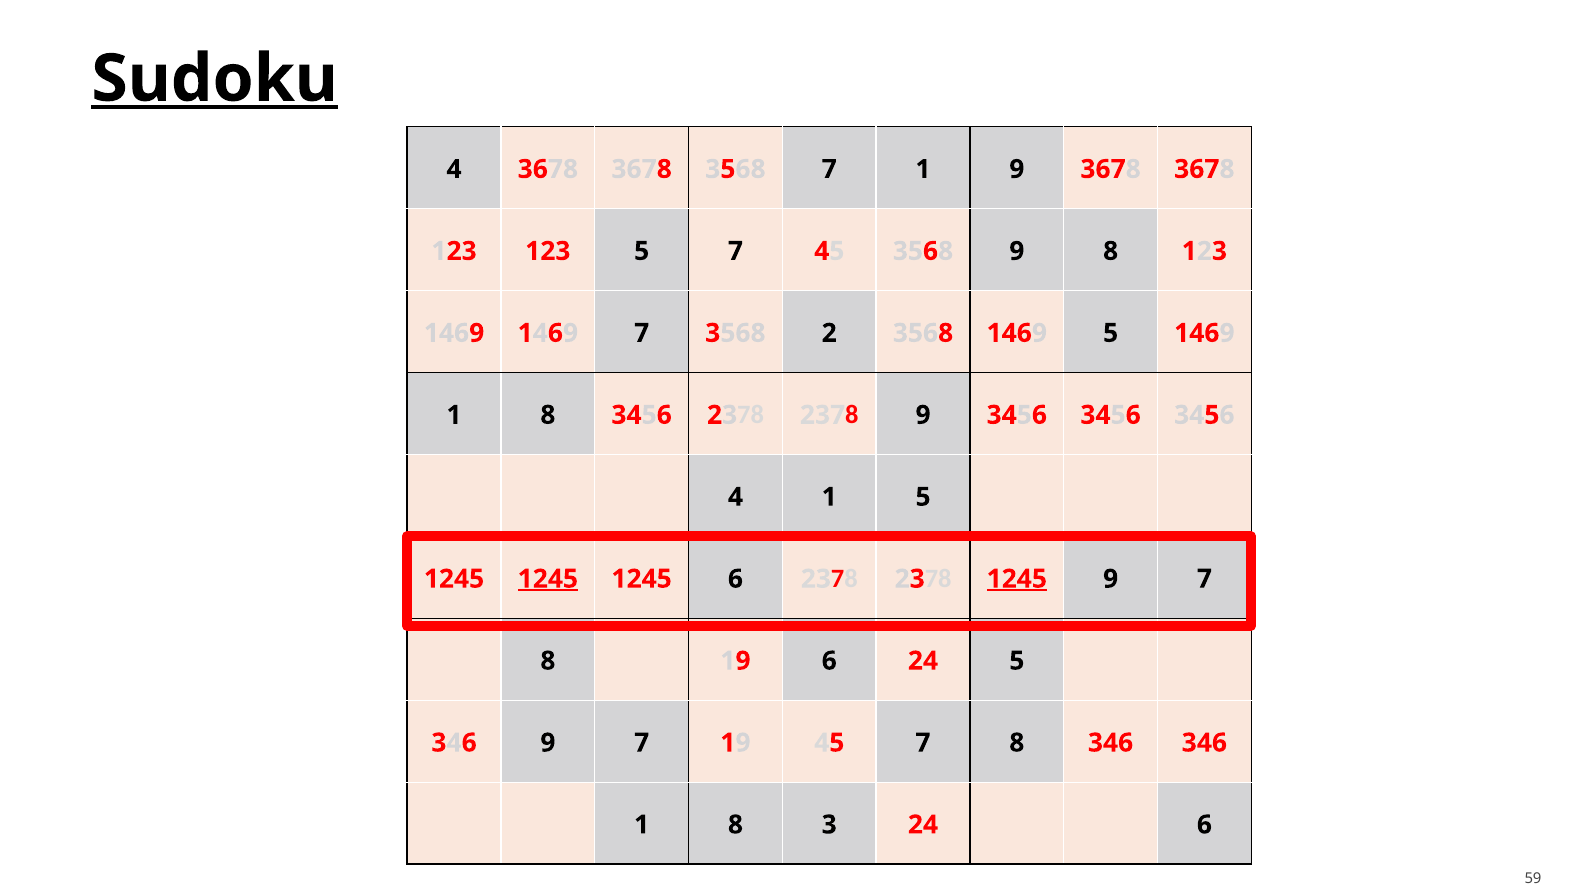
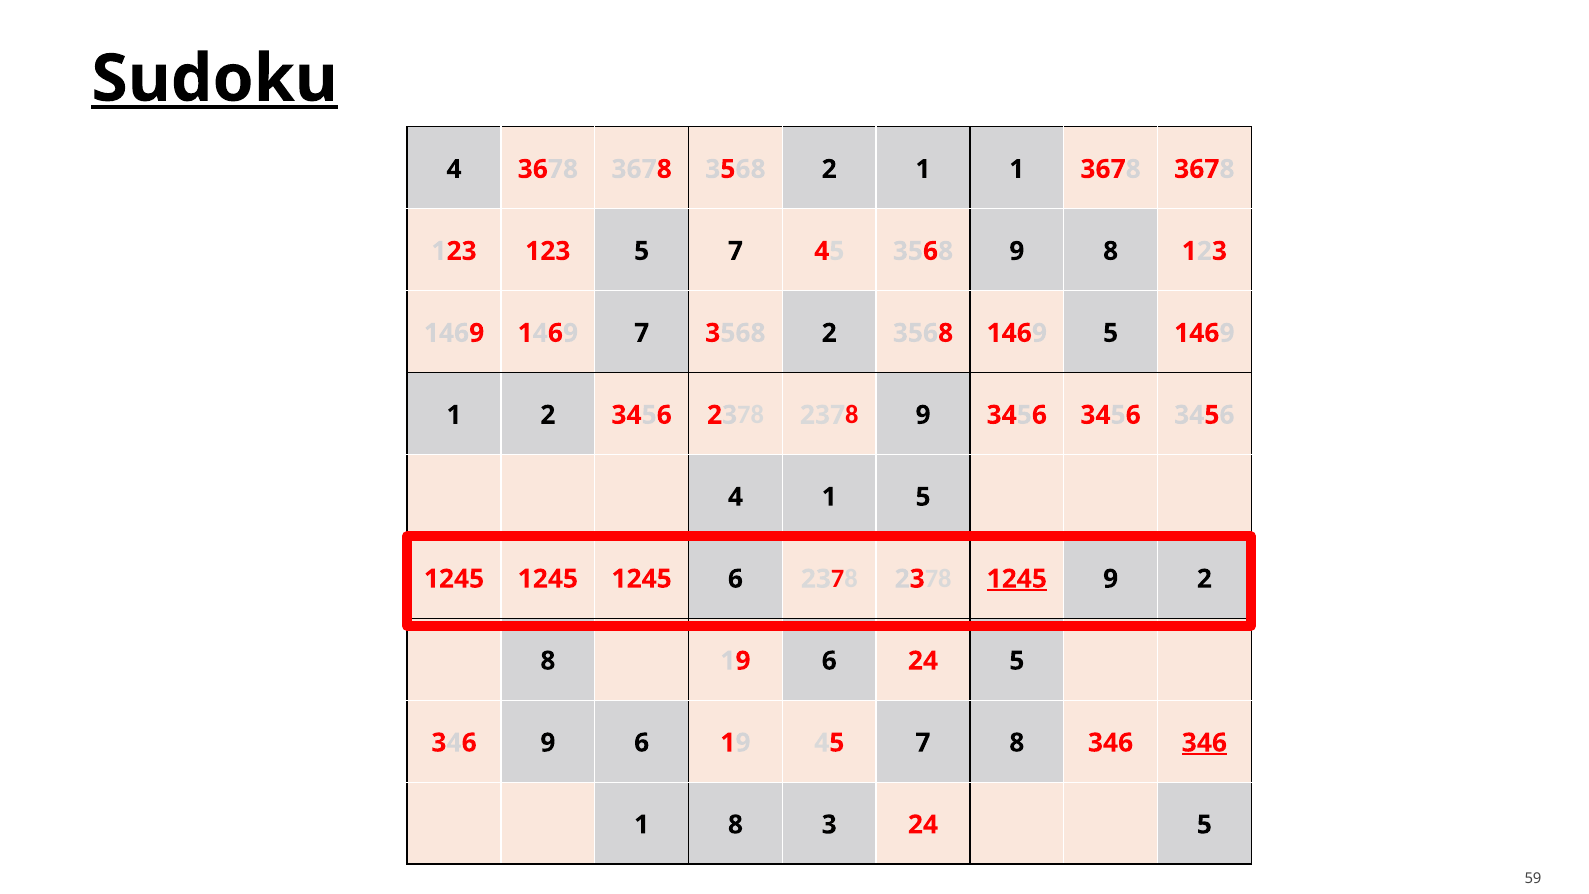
3678 3568 7: 7 -> 2 (829, 169)
1 9: 9 -> 1 (1017, 169)
8: 8 -> 2 (548, 415)
1245 underline: present -> none (548, 579)
7: 7 -> 2 (1204, 579)
346 9 7: 7 -> 6 (642, 743)
346 underline: none -> present (1204, 743)
3 24 6: 6 -> 5 (1204, 825)
